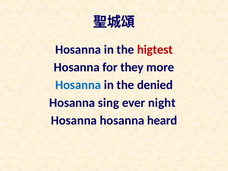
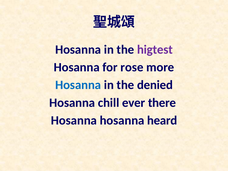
higtest colour: red -> purple (155, 50)
they: they -> rose (132, 67)
sing: sing -> chill (109, 103)
night: night -> there (162, 103)
